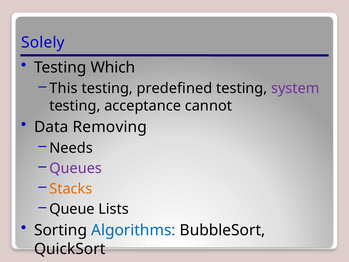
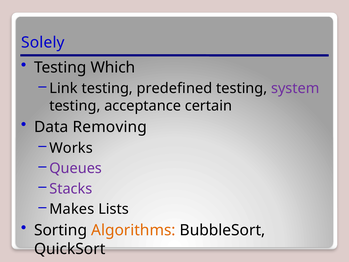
This: This -> Link (64, 88)
cannot: cannot -> certain (208, 106)
Needs: Needs -> Works (71, 148)
Stacks colour: orange -> purple (71, 189)
Queue: Queue -> Makes (72, 209)
Algorithms colour: blue -> orange (133, 230)
